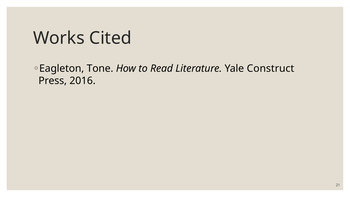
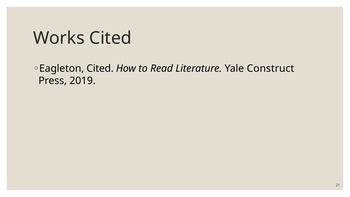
Eagleton Tone: Tone -> Cited (100, 68)
2016: 2016 -> 2019 (83, 81)
